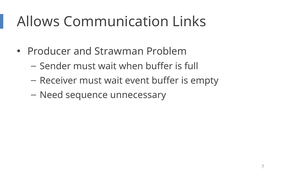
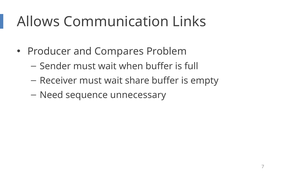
Strawman: Strawman -> Compares (119, 52)
event: event -> share (137, 81)
